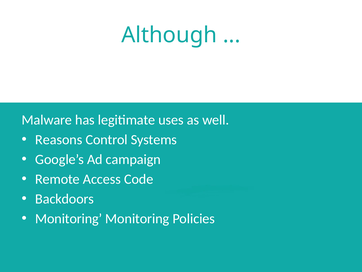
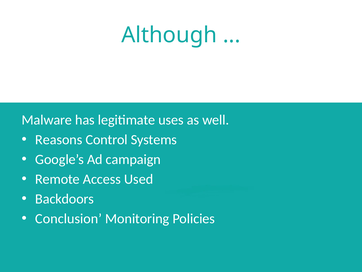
Code: Code -> Used (139, 179)
Monitoring: Monitoring -> Conclusion (69, 218)
